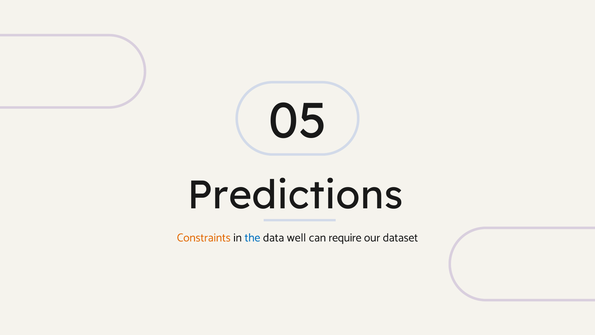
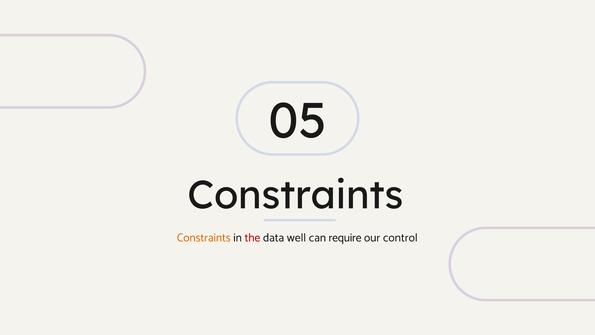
Predictions: Predictions -> Constraints (295, 195)
the colour: blue -> red (252, 237)
dataset: dataset -> control (400, 237)
